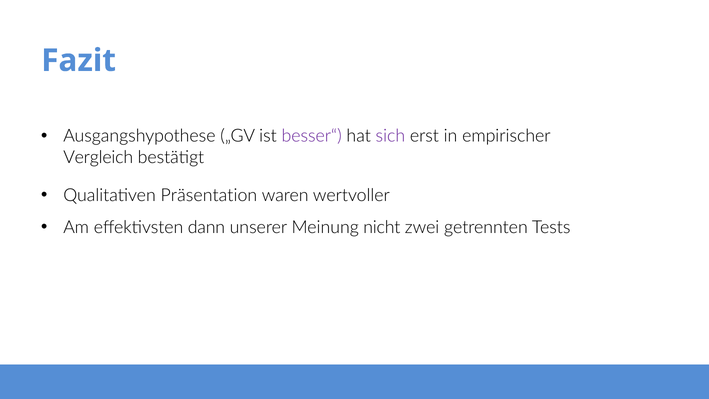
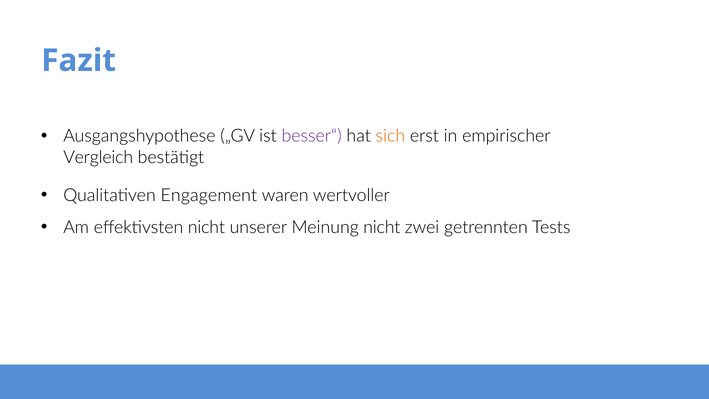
sich colour: purple -> orange (390, 136)
Präsentation: Präsentation -> Engagement (209, 195)
effektivsten dann: dann -> nicht (206, 227)
